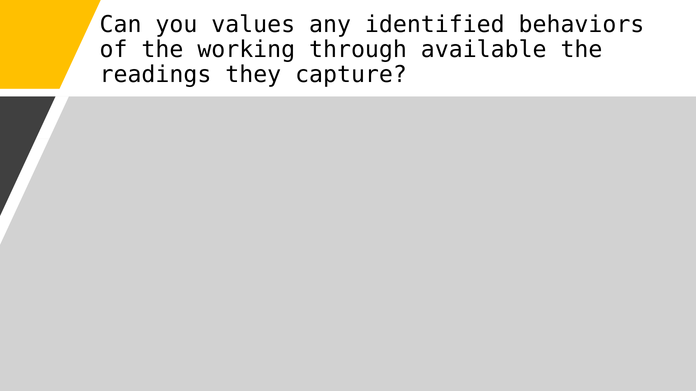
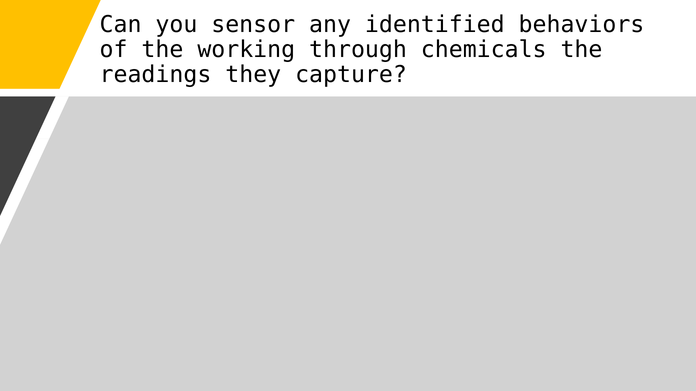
values: values -> sensor (253, 25)
available: available -> chemicals (484, 50)
